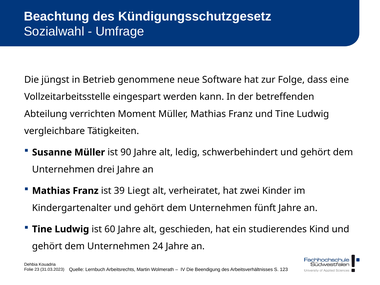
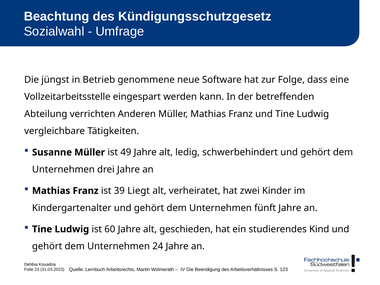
Moment: Moment -> Anderen (137, 114)
90: 90 -> 49 (126, 152)
